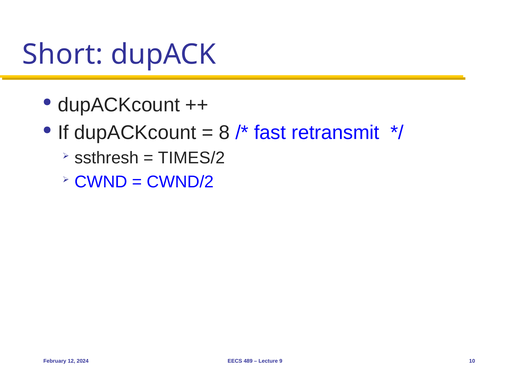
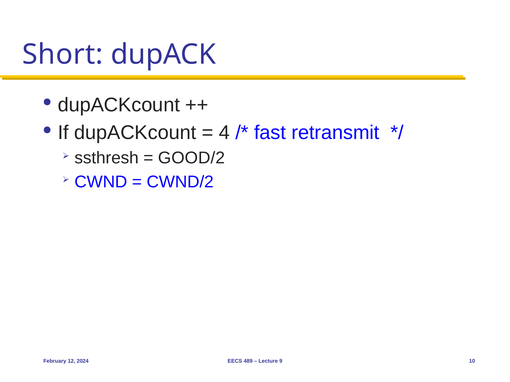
8: 8 -> 4 (224, 133)
TIMES/2: TIMES/2 -> GOOD/2 (191, 158)
